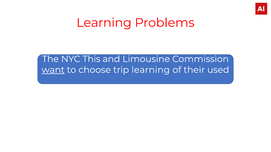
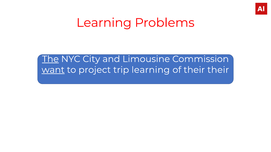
The underline: none -> present (50, 59)
This: This -> City (91, 59)
choose: choose -> project (95, 70)
their used: used -> their (218, 70)
